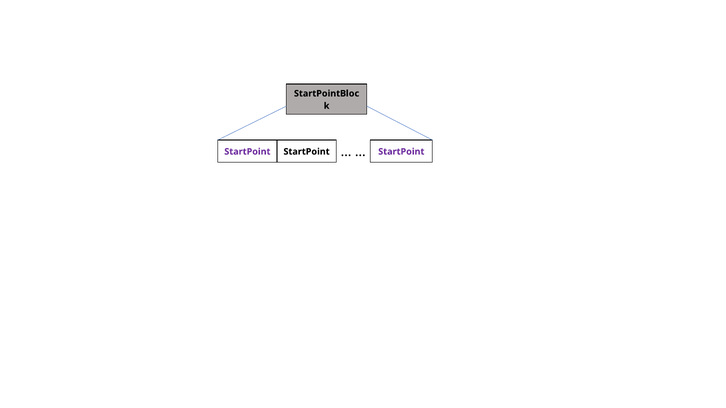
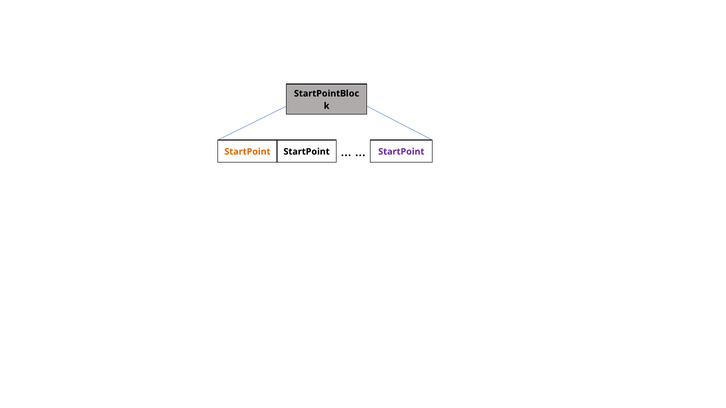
StartPoint colour: purple -> orange (247, 152)
